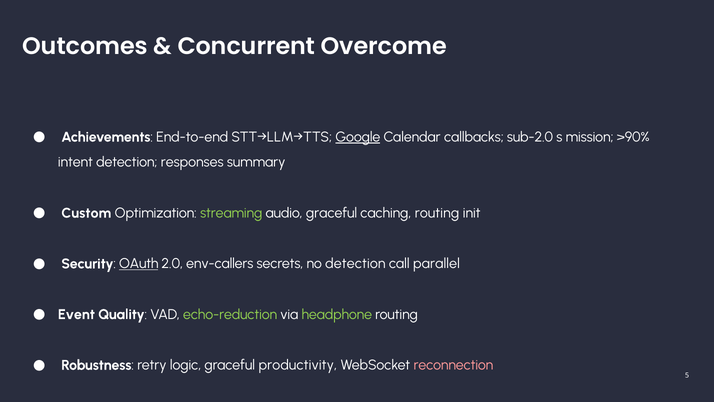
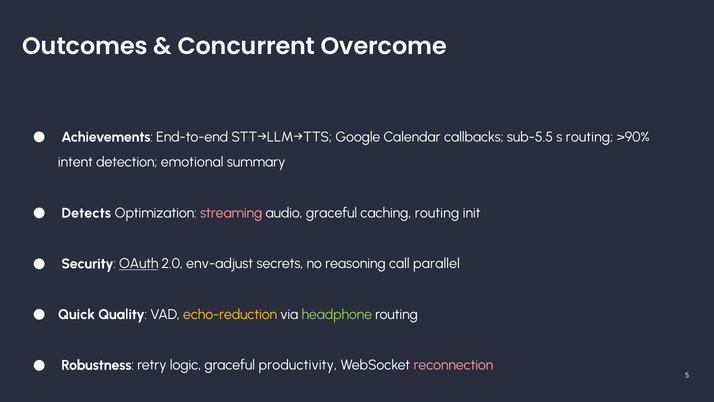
Google underline: present -> none (358, 137)
sub-2.0: sub-2.0 -> sub-5.5 (530, 137)
s mission: mission -> routing (589, 137)
responses: responses -> emotional (192, 162)
Custom: Custom -> Detects (86, 213)
streaming colour: light green -> pink (231, 213)
env-callers: env-callers -> env-adjust (220, 263)
no detection: detection -> reasoning (355, 263)
Event: Event -> Quick (76, 314)
echo-reduction colour: light green -> yellow (230, 314)
